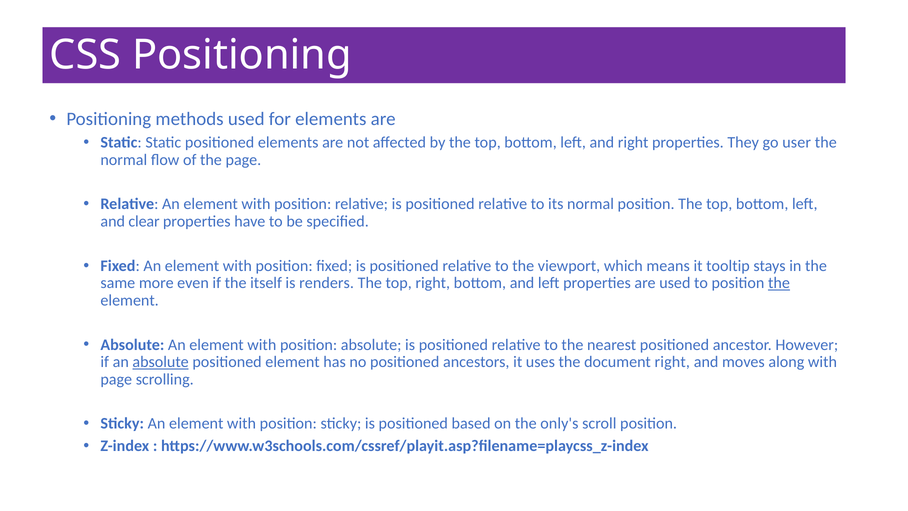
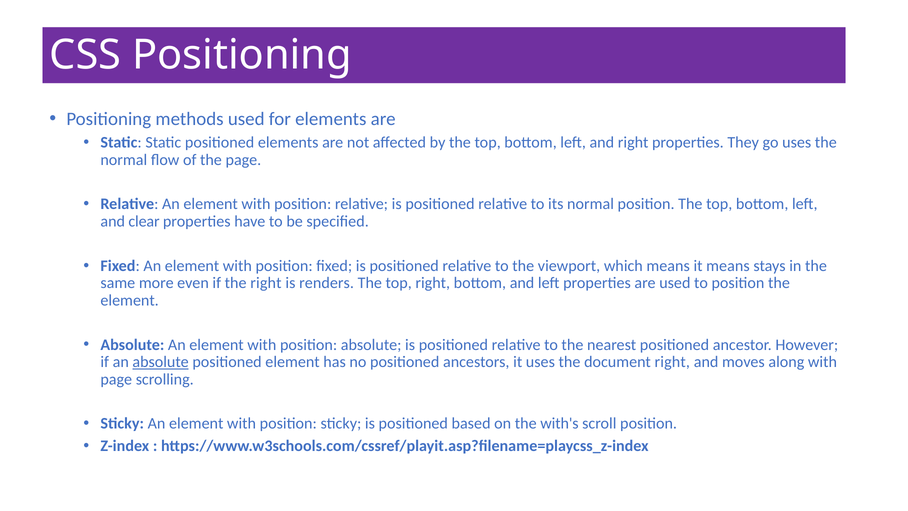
go user: user -> uses (797, 142)
it tooltip: tooltip -> means (728, 266)
the itself: itself -> right (266, 283)
the underline: present -> none (779, 283)
only's: only's -> with's (559, 423)
